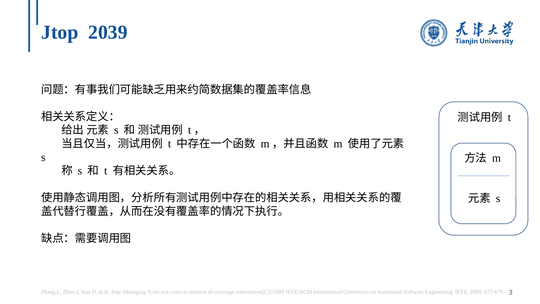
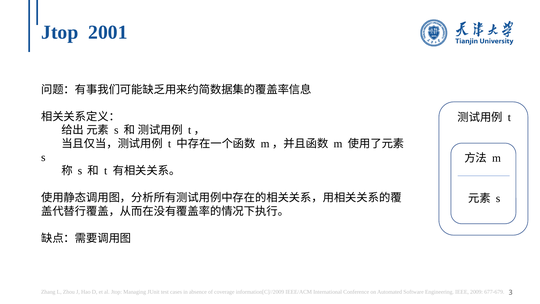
2039: 2039 -> 2001 (108, 32)
